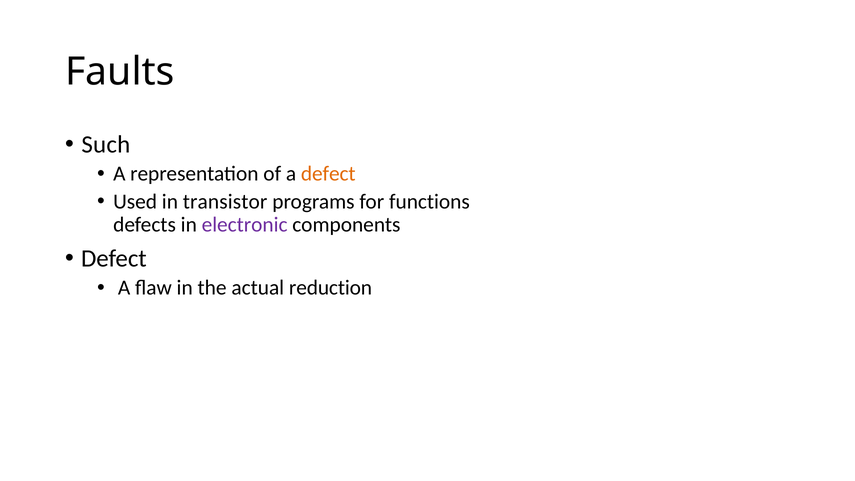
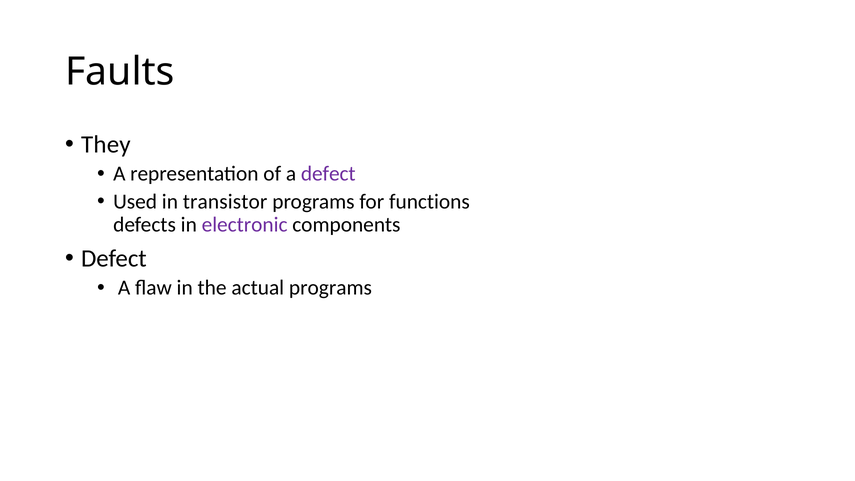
Such: Such -> They (106, 144)
defect colour: orange -> purple (328, 174)
actual reduction: reduction -> programs (330, 288)
